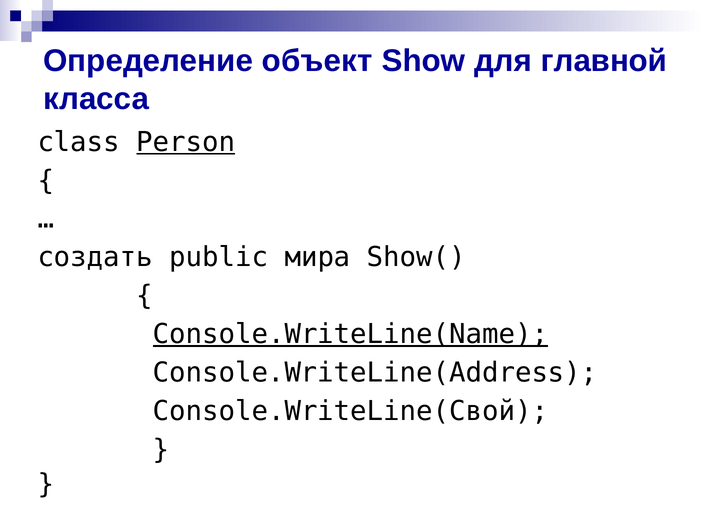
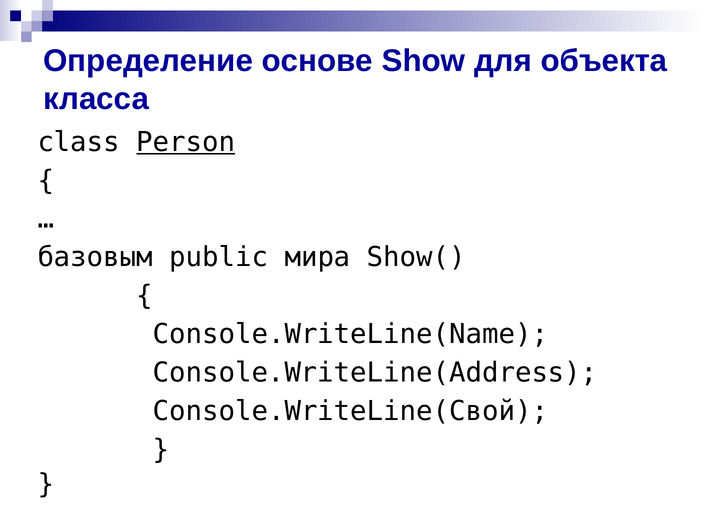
объект: объект -> основе (317, 61)
главной: главной -> объекта (604, 61)
создать: создать -> базовым (95, 257)
Console.WriteLine(Name underline: present -> none (350, 334)
